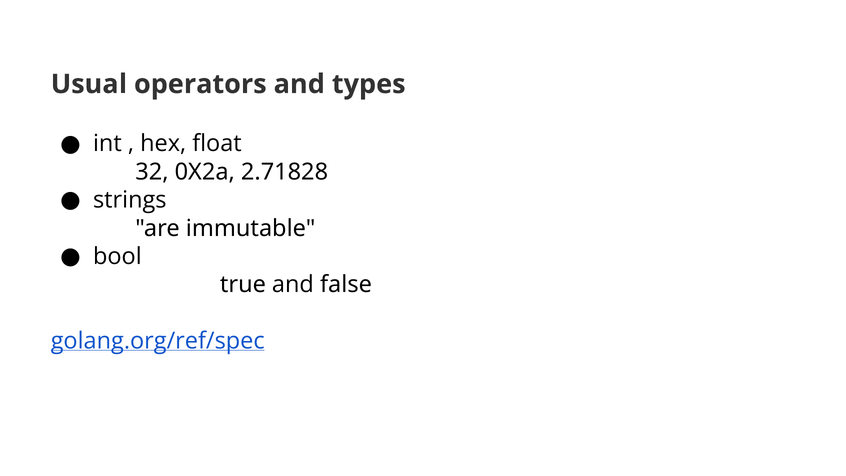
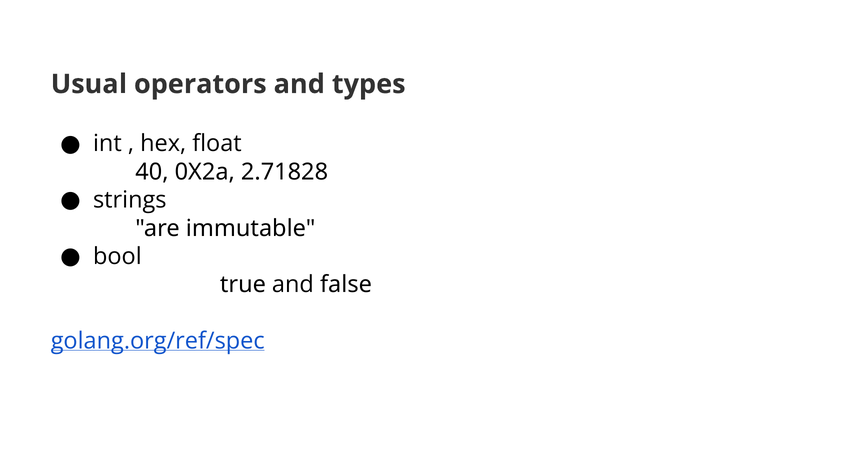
32: 32 -> 40 (152, 172)
